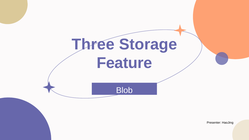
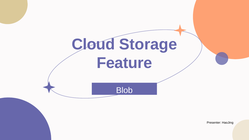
Three: Three -> Cloud (93, 44)
